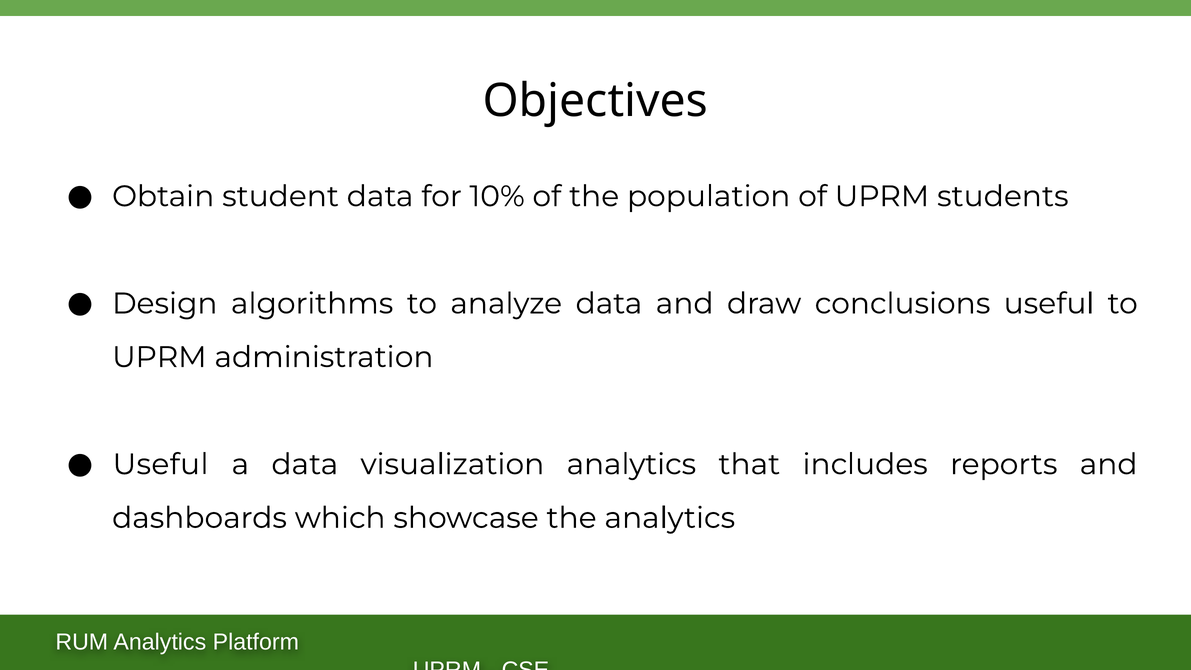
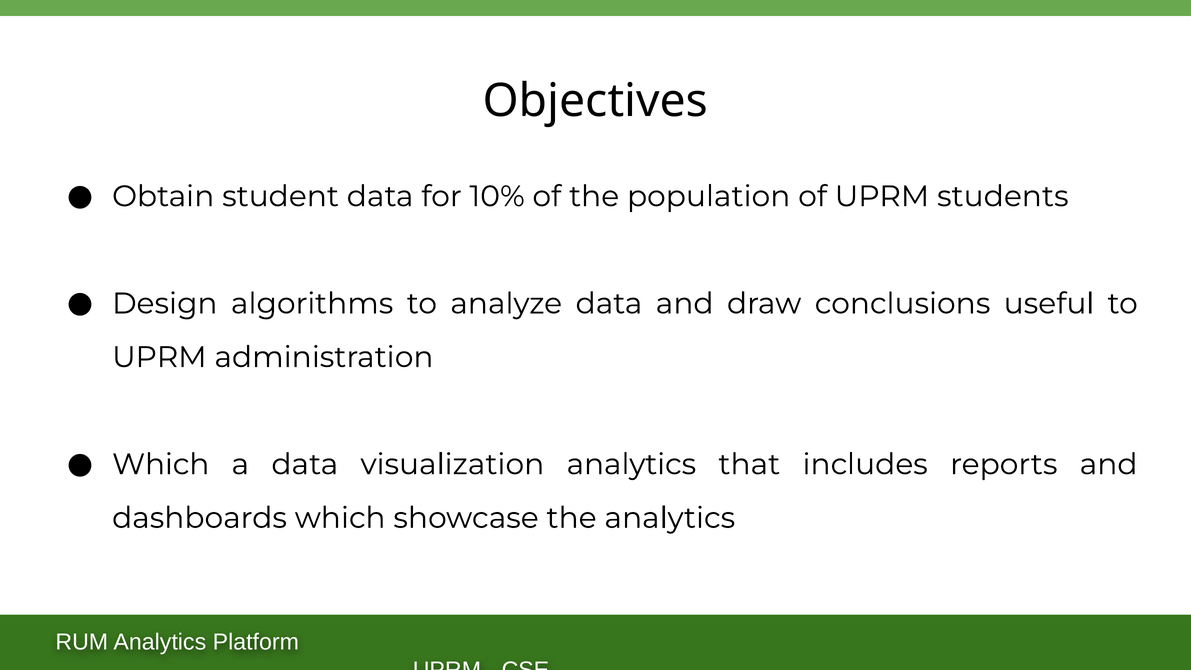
Useful: Useful -> Which (161, 464)
